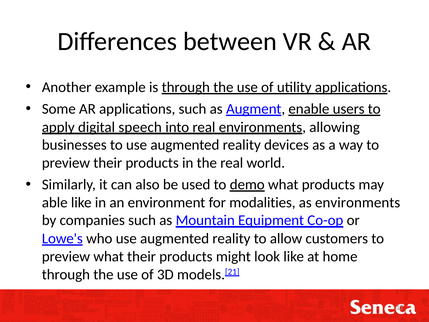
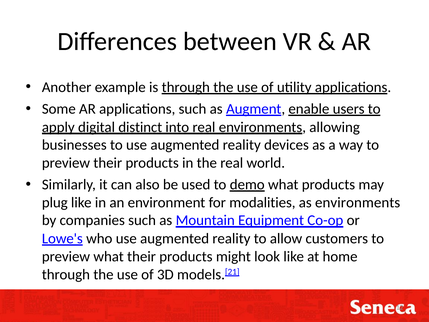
speech: speech -> distinct (140, 127)
able: able -> plug (55, 202)
